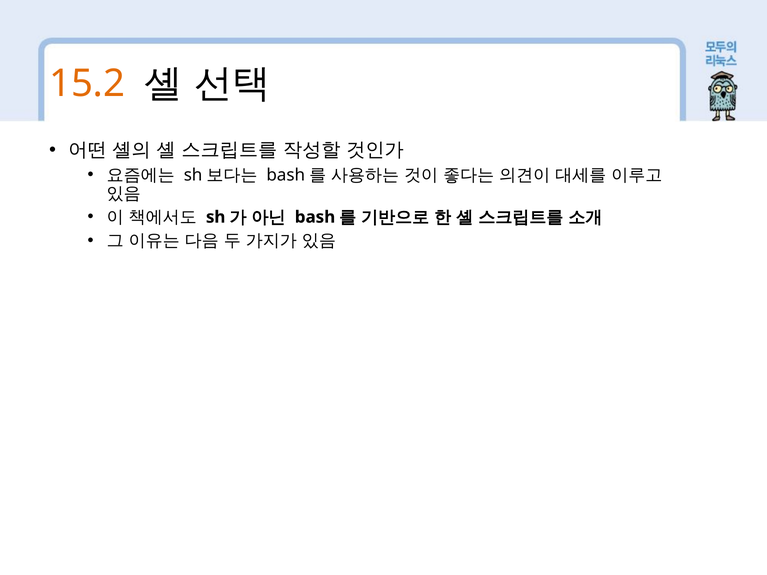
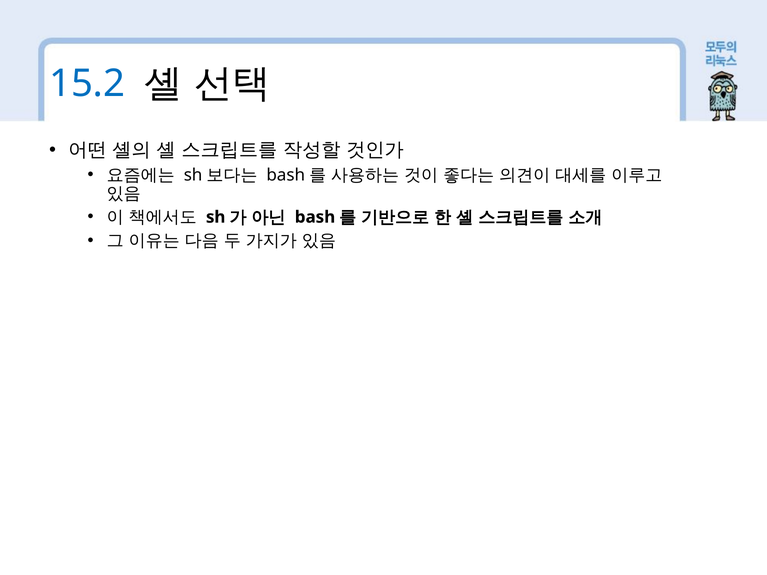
15.2 colour: orange -> blue (87, 83)
